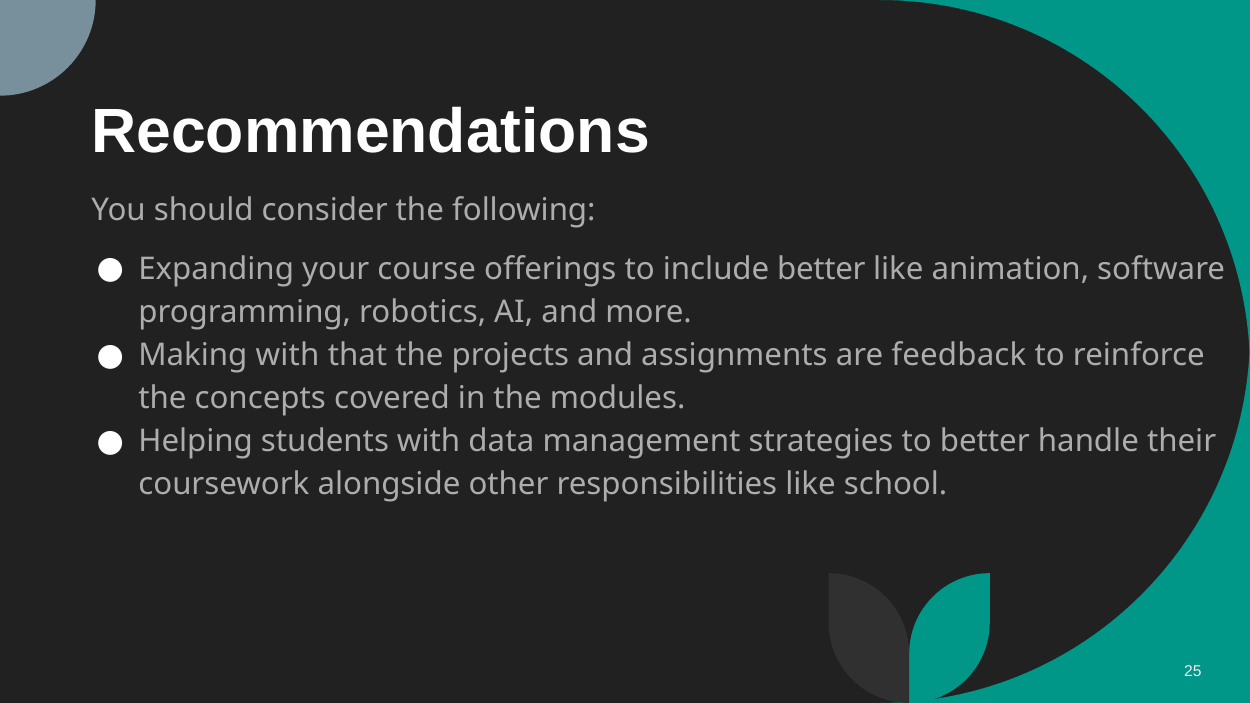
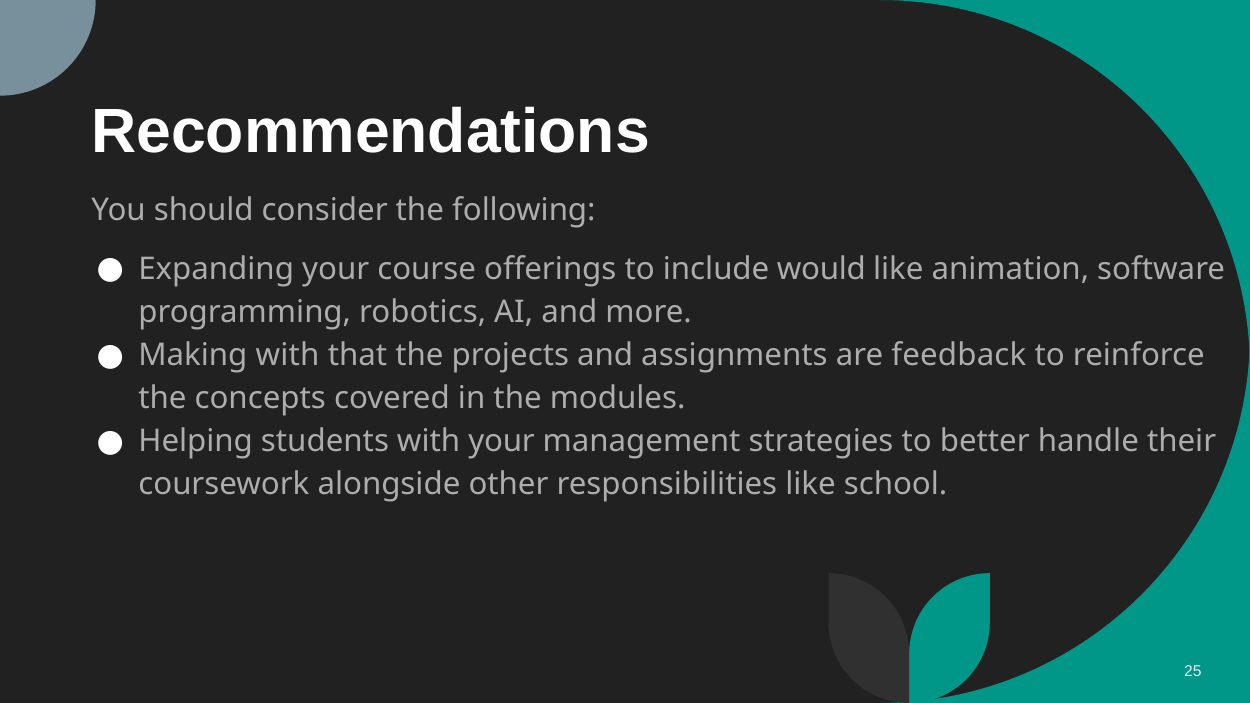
include better: better -> would (821, 269)
with data: data -> your (502, 441)
